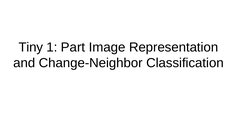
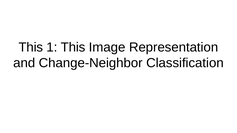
Tiny: Tiny -> This (31, 47)
1 Part: Part -> This (73, 47)
